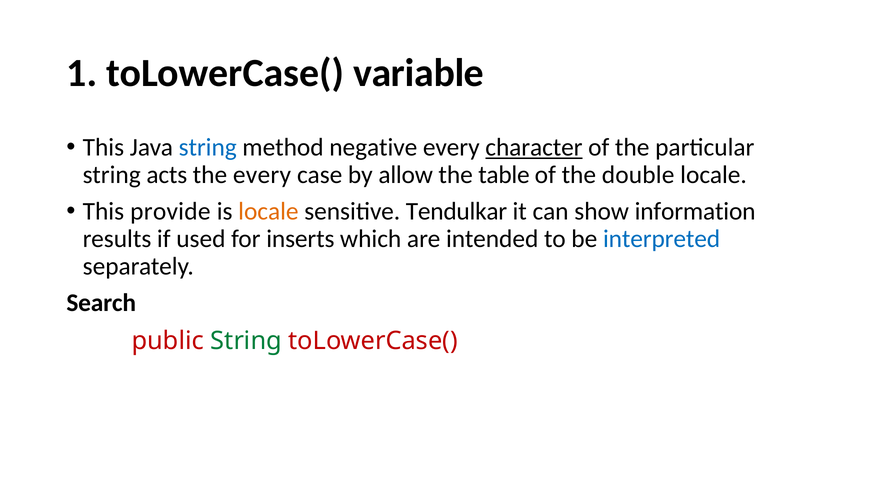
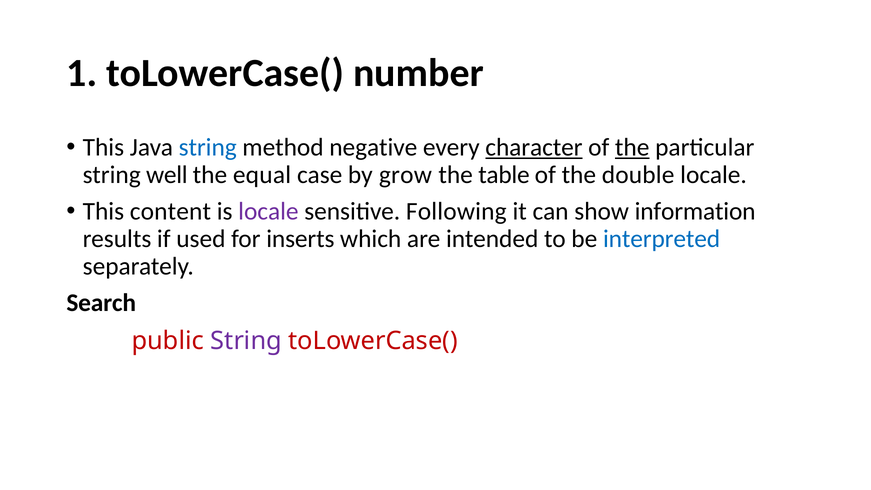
variable: variable -> number (418, 73)
the underline: none -> present (632, 147)
acts: acts -> well (167, 175)
the every: every -> equal (262, 175)
allow: allow -> grow (405, 175)
provide: provide -> content (170, 211)
locale colour: orange -> purple (268, 211)
Tendulkar: Tendulkar -> Following (456, 211)
String colour: green -> purple (246, 341)
